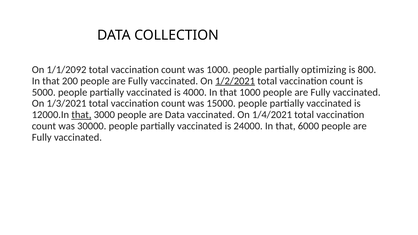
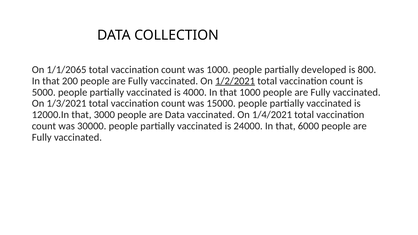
1/1/2092: 1/1/2092 -> 1/1/2065 (67, 70)
optimizing: optimizing -> developed (324, 70)
that underline: present -> none (81, 115)
